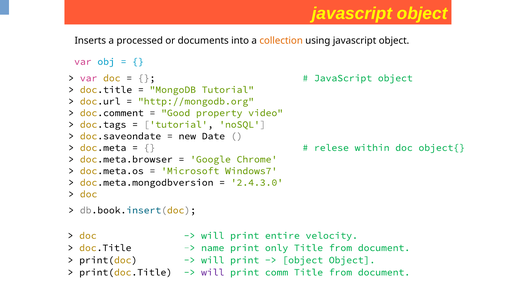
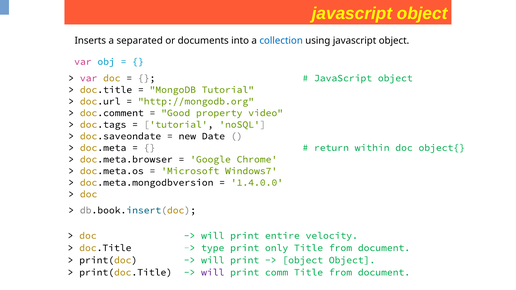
processed: processed -> separated (140, 41)
collection colour: orange -> blue (281, 41)
relese: relese -> return (331, 148)
2.4.3.0: 2.4.3.0 -> 1.4.0.0 (257, 183)
name: name -> type (213, 248)
